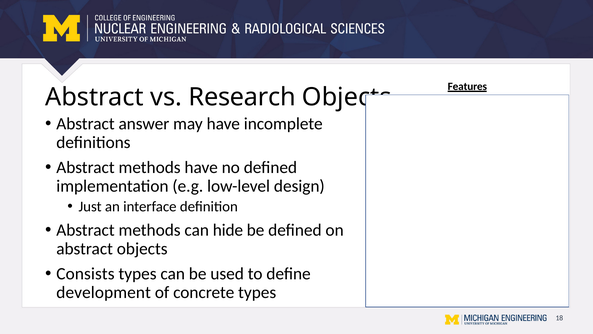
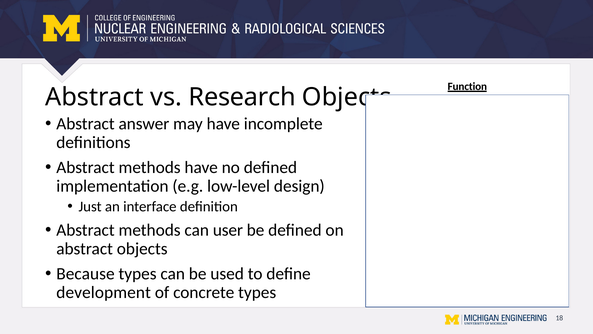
Features: Features -> Function (467, 86)
hide: hide -> user (228, 230)
Consists: Consists -> Because (85, 273)
